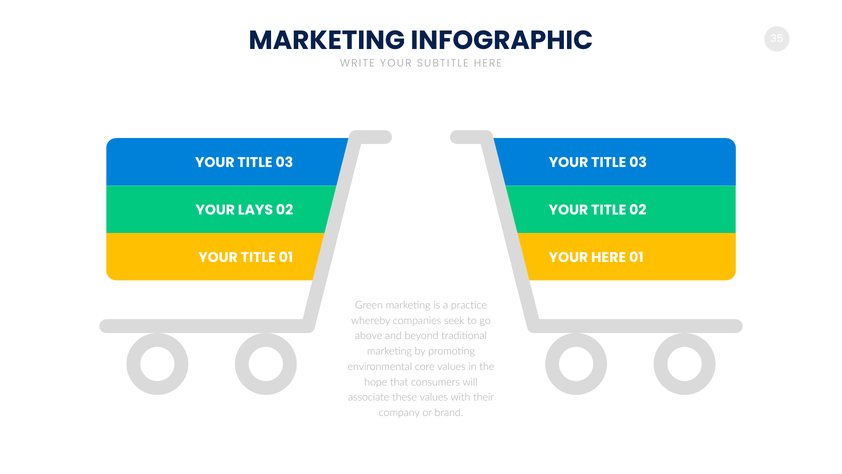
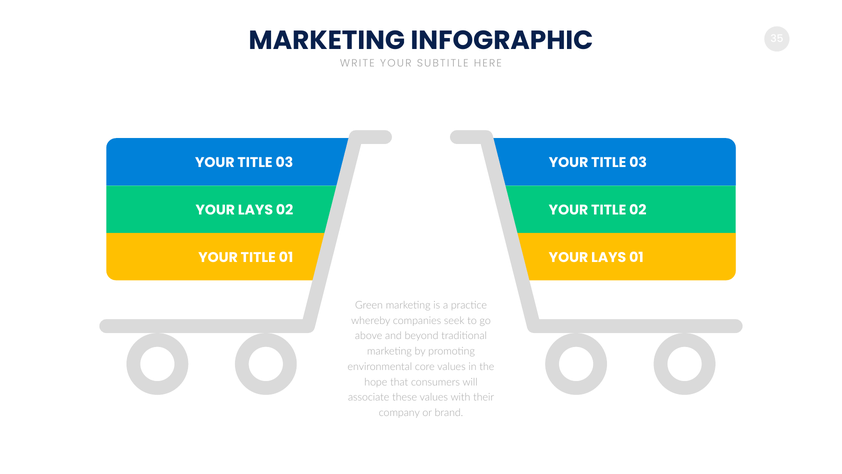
HERE: HERE -> LAYS (609, 257)
